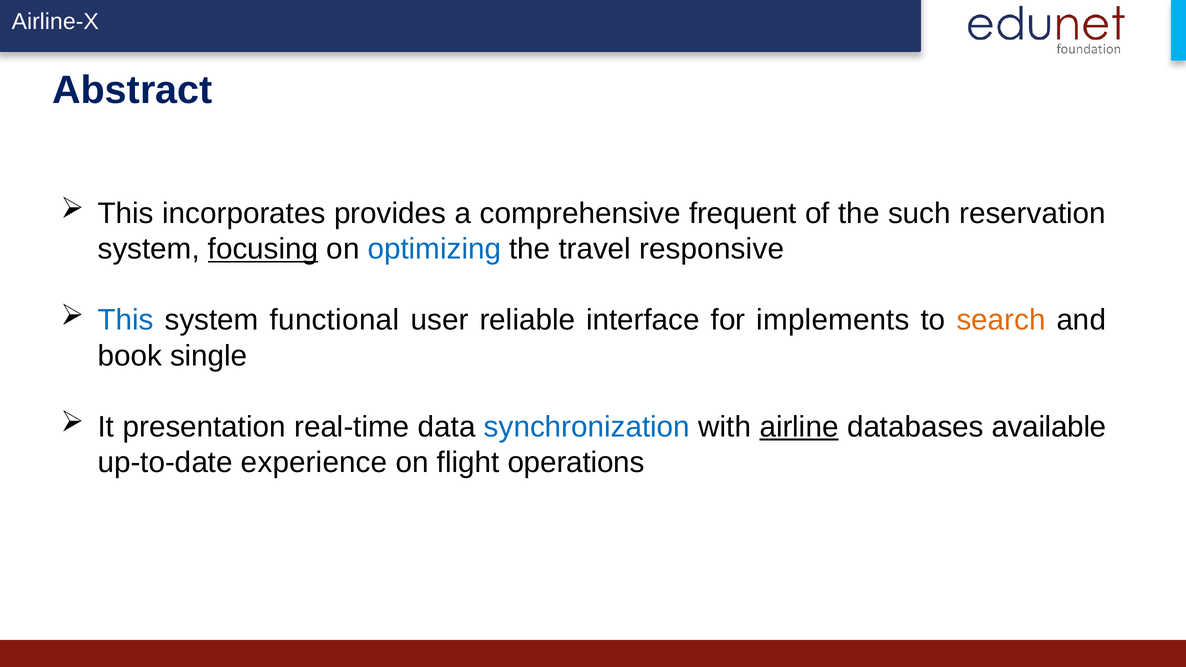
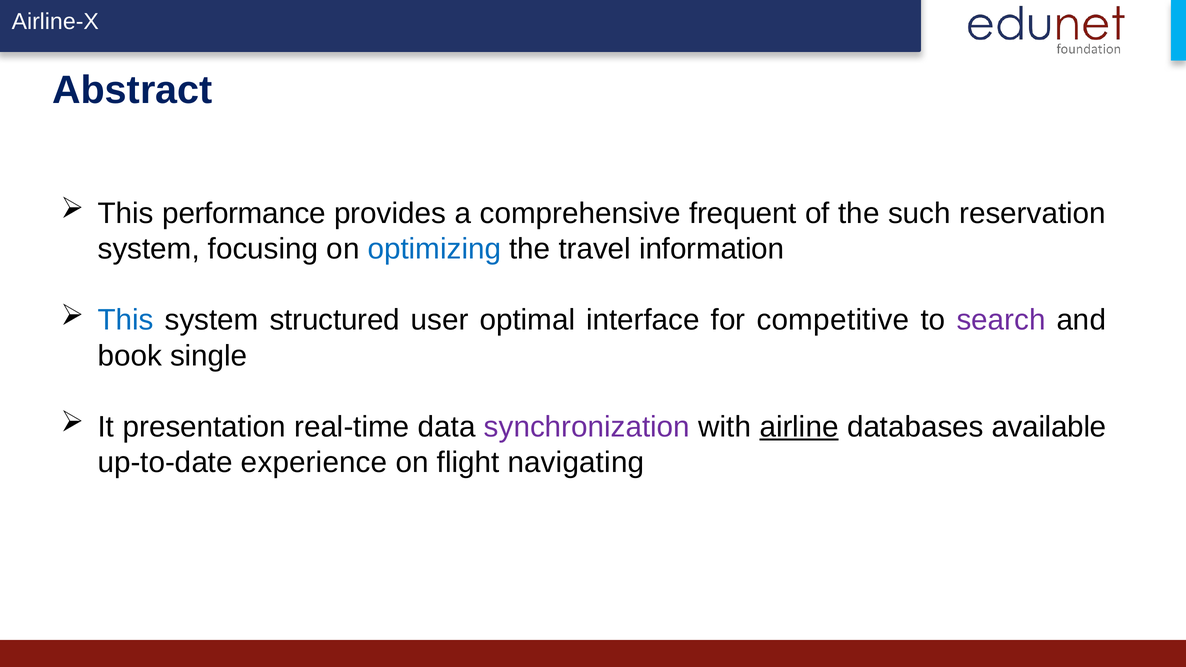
incorporates: incorporates -> performance (244, 214)
focusing underline: present -> none (263, 249)
responsive: responsive -> information (712, 249)
functional: functional -> structured (335, 320)
reliable: reliable -> optimal (527, 320)
implements: implements -> competitive (833, 320)
search colour: orange -> purple (1001, 320)
synchronization colour: blue -> purple (587, 427)
operations: operations -> navigating (576, 463)
